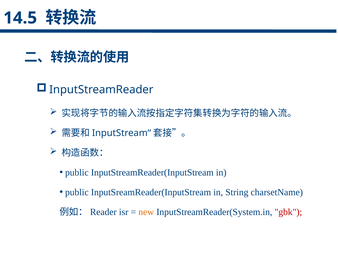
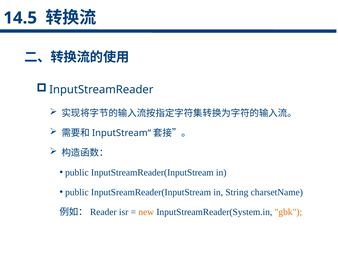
gbk colour: red -> orange (288, 212)
